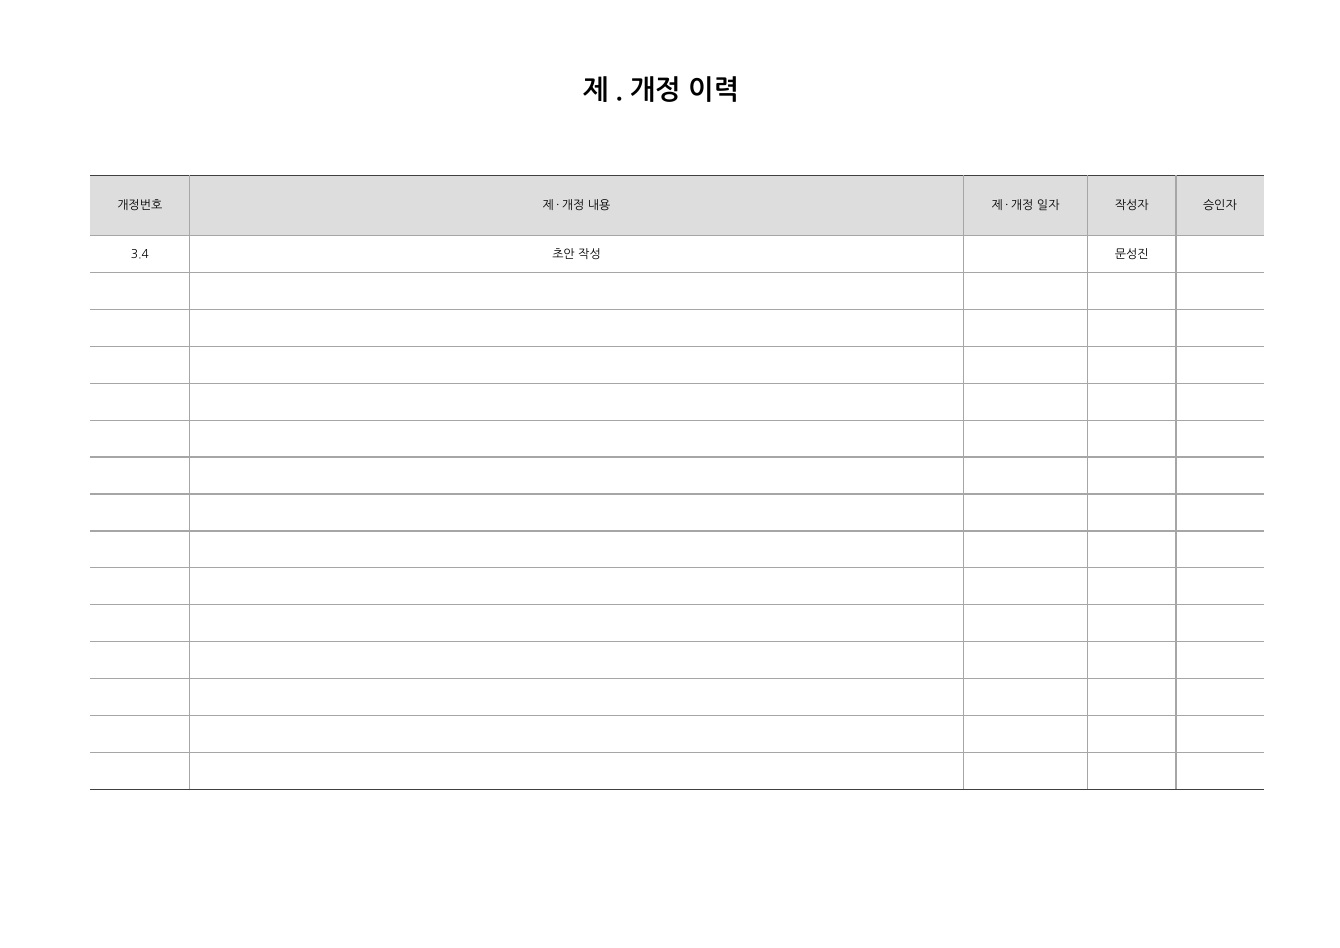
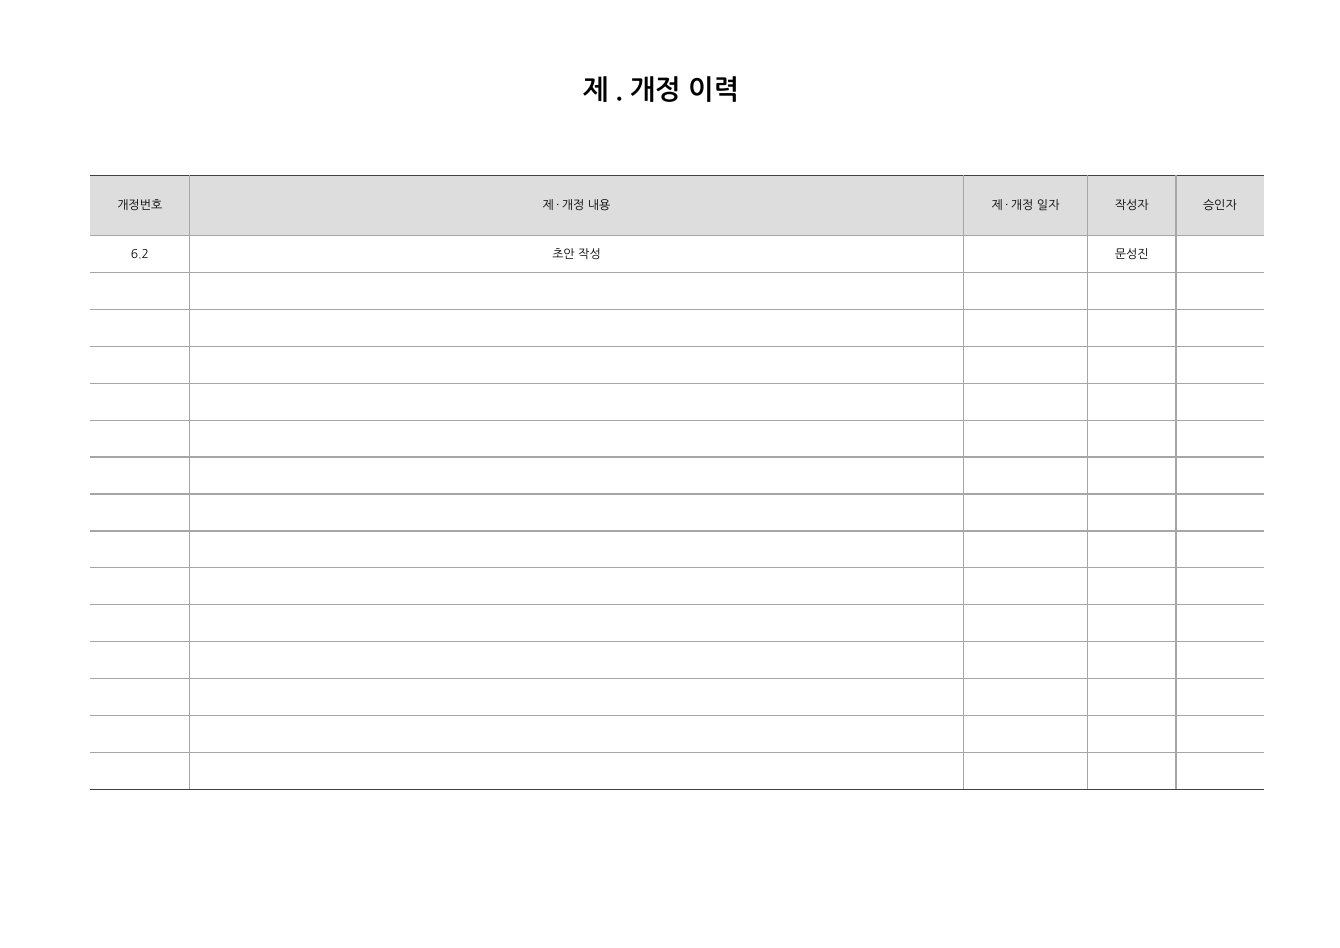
3.4: 3.4 -> 6.2 (140, 254)
